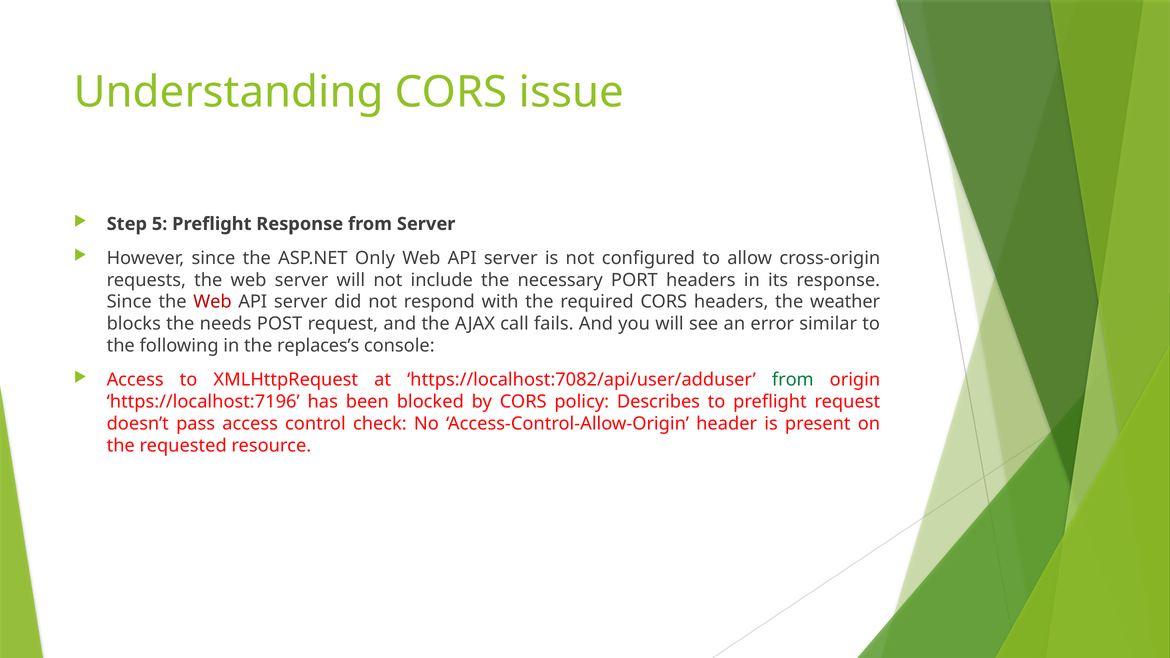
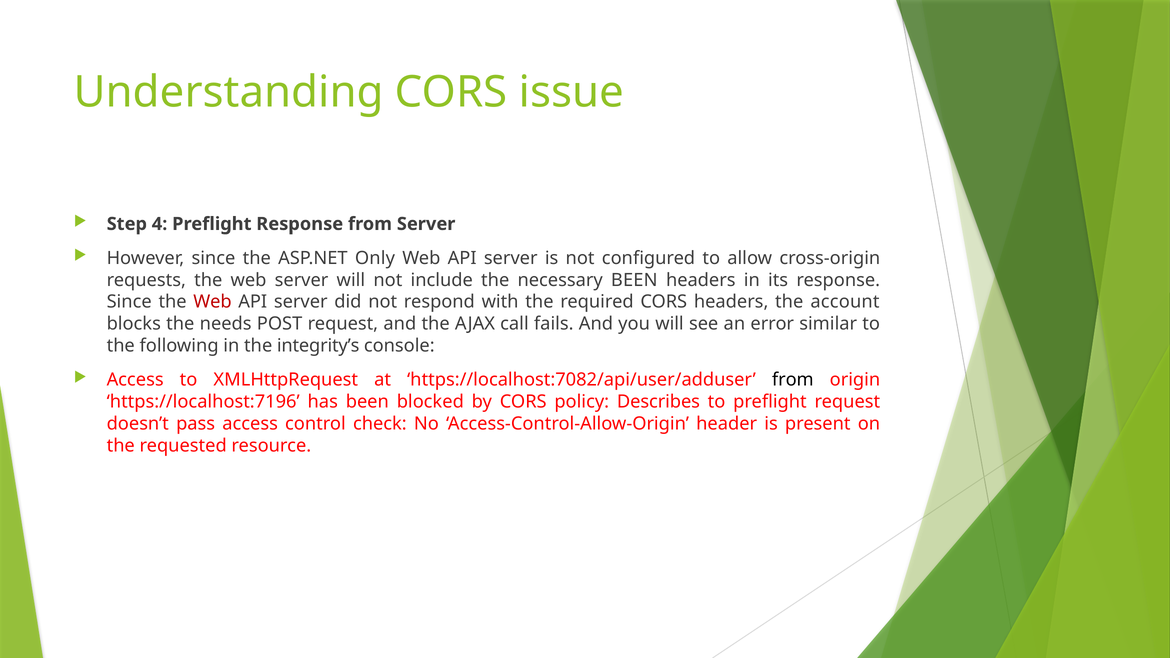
5: 5 -> 4 (160, 224)
necessary PORT: PORT -> BEEN (634, 280)
weather: weather -> account (845, 302)
replaces’s: replaces’s -> integrity’s (318, 346)
from colour: green -> black (793, 380)
